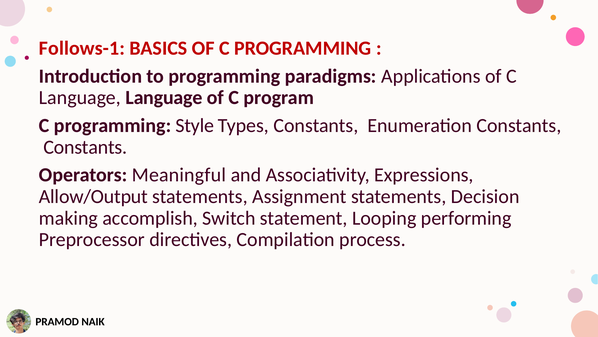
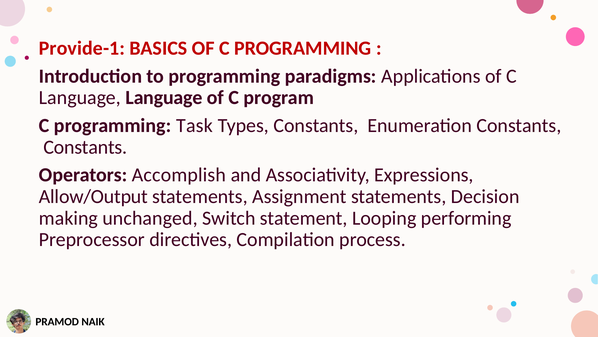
Follows-1: Follows-1 -> Provide-1 (82, 48)
Style: Style -> Task (195, 125)
Meaningful: Meaningful -> Accomplish (179, 175)
accomplish: accomplish -> unchanged (150, 218)
